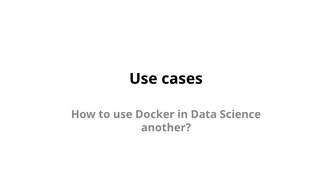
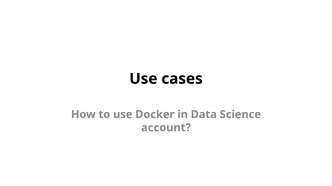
another: another -> account (166, 128)
